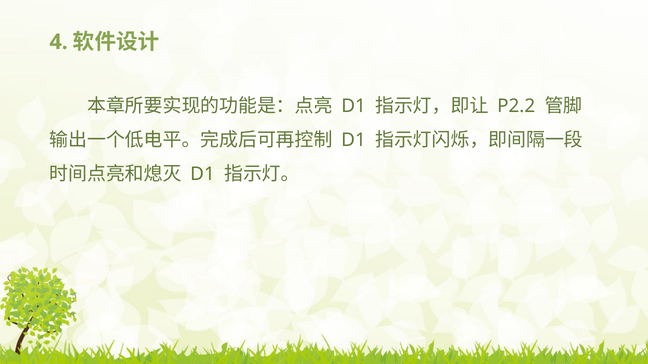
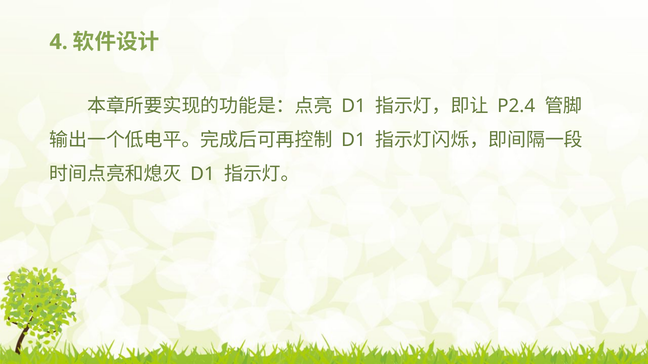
P2.2: P2.2 -> P2.4 (516, 106)
